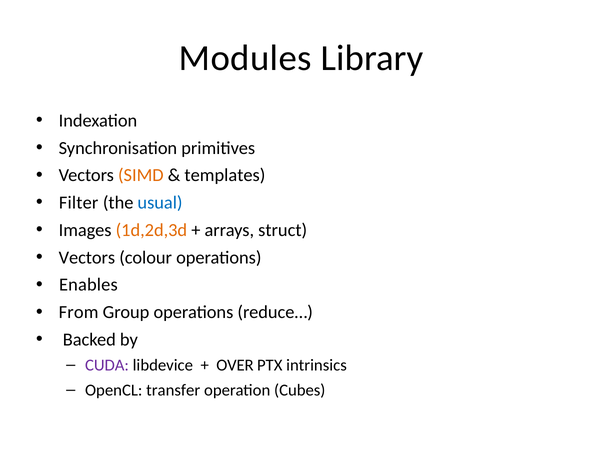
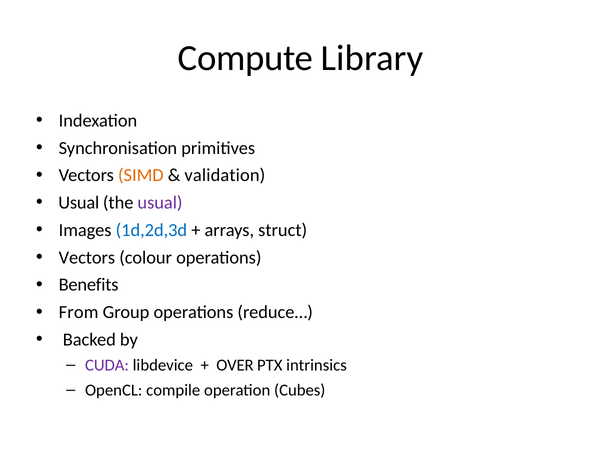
Modules: Modules -> Compute (246, 58)
templates: templates -> validation (225, 176)
Filter: Filter -> Usual (79, 203)
usual colour: blue -> purple (160, 203)
1d,2d,3d colour: orange -> blue (151, 230)
Enables: Enables -> Benefits (89, 285)
transfer: transfer -> compile (173, 390)
